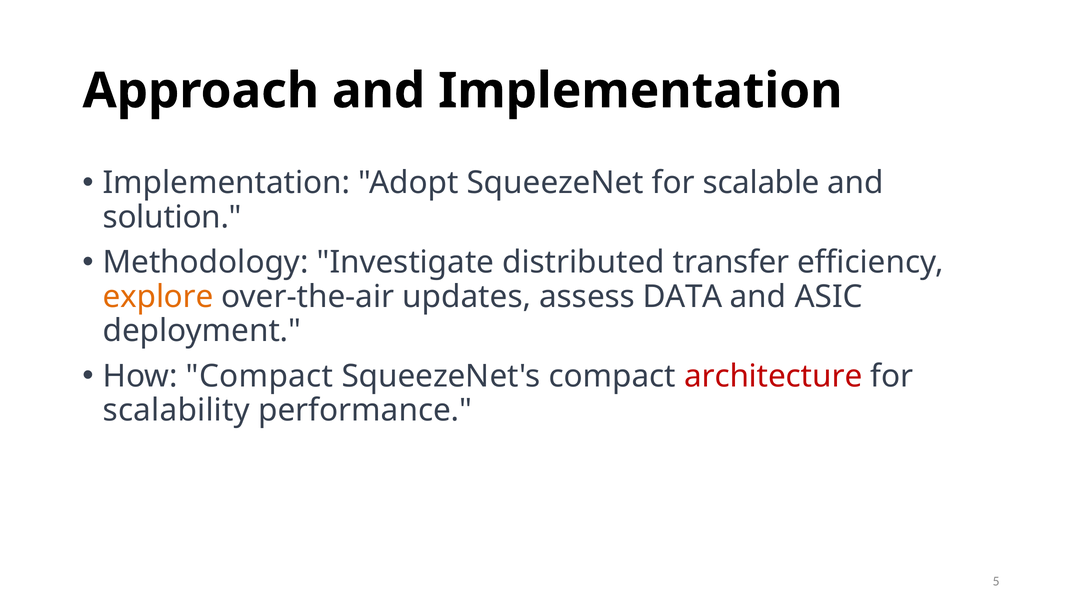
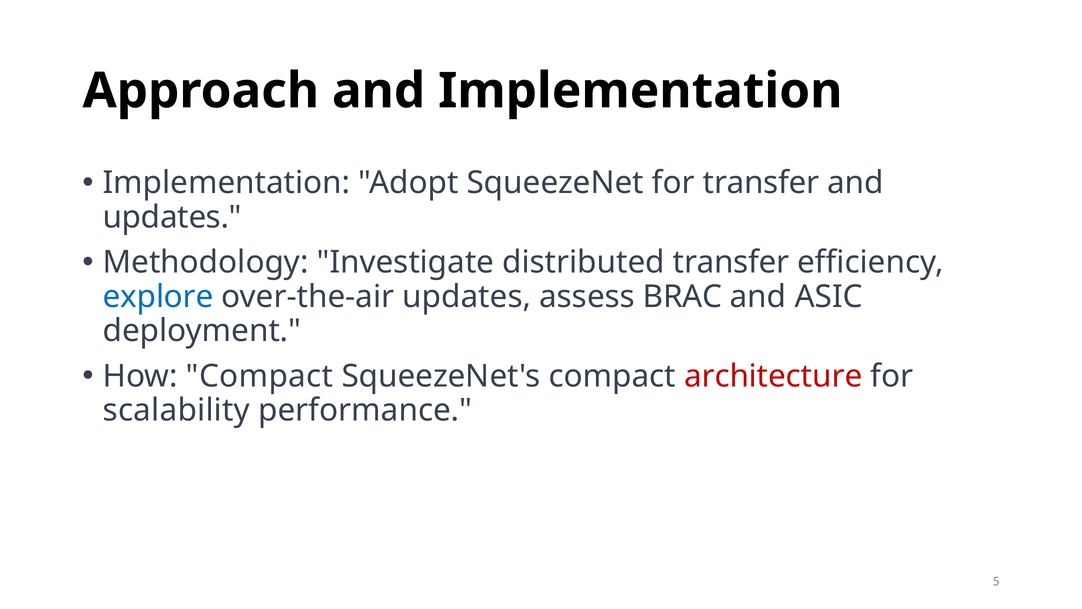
for scalable: scalable -> transfer (761, 183)
solution: solution -> updates (172, 217)
explore colour: orange -> blue (158, 296)
DATA: DATA -> BRAC (683, 296)
